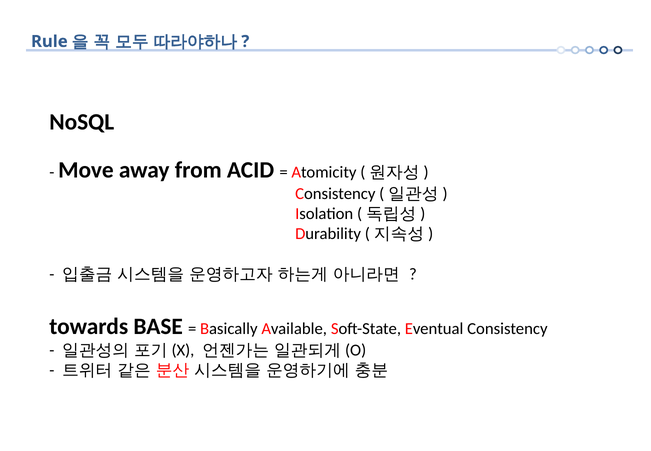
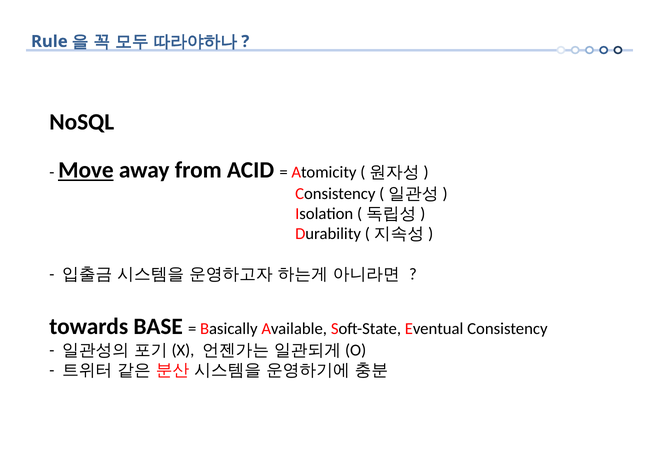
Move underline: none -> present (86, 170)
